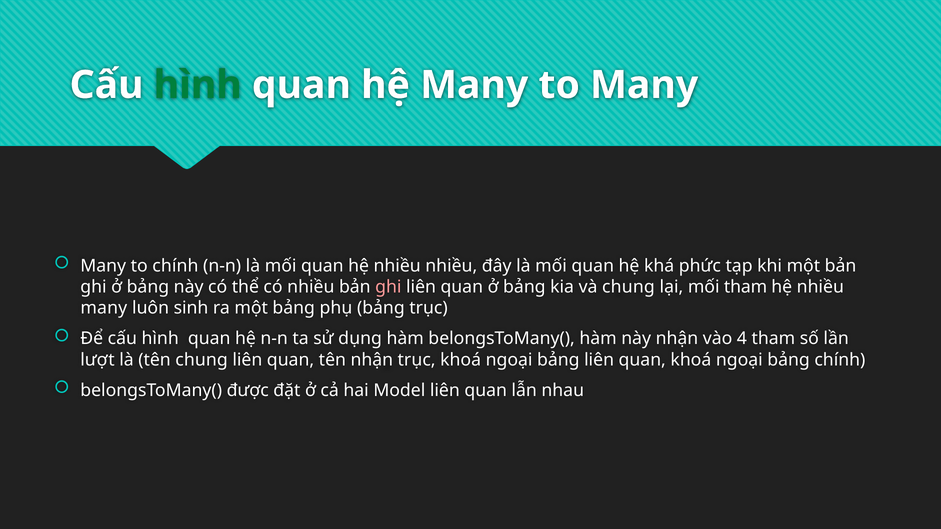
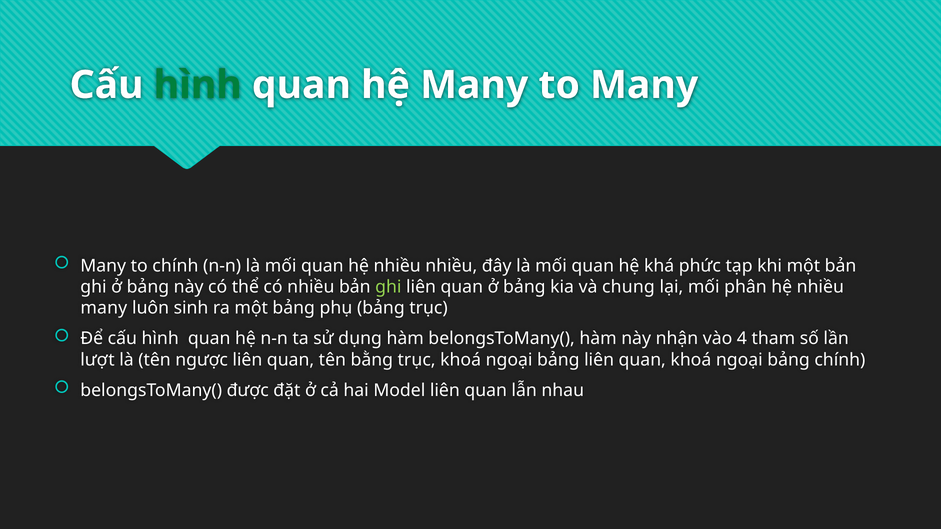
ghi colour: pink -> light green (388, 287)
mối tham: tham -> phân (745, 287)
tên chung: chung -> ngược (202, 360)
tên nhận: nhận -> bằng (372, 360)
